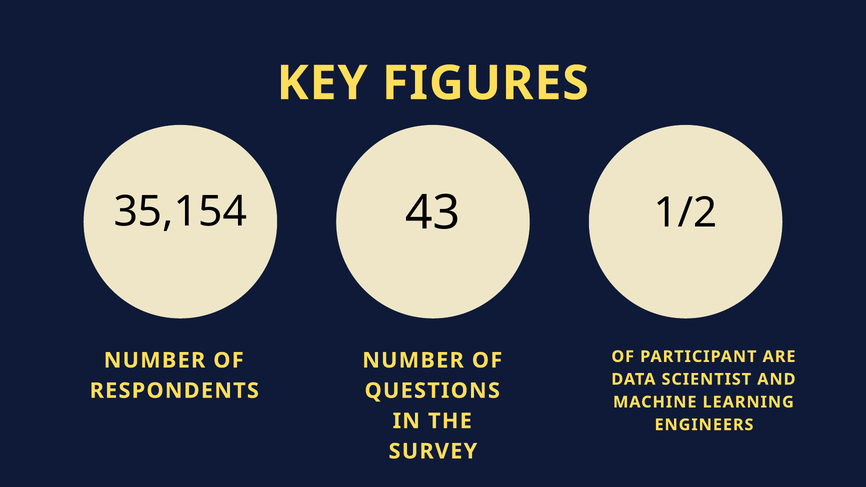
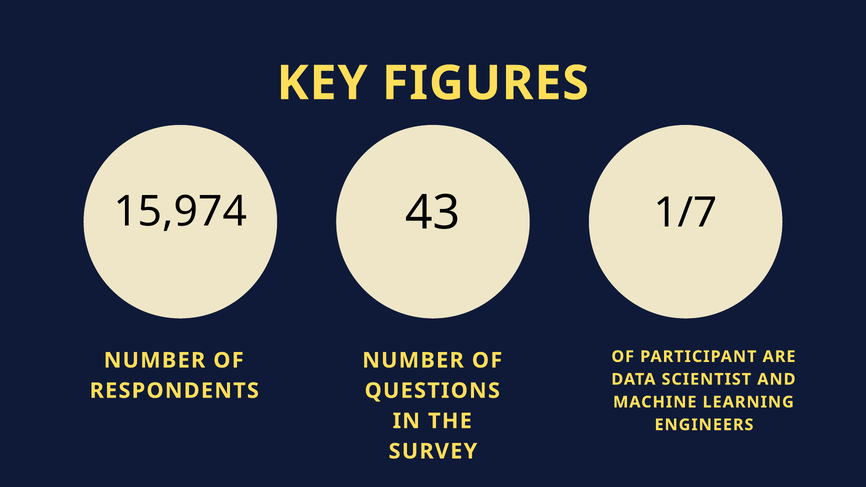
35,154: 35,154 -> 15,974 (180, 212)
1/2: 1/2 -> 1/7 (686, 213)
